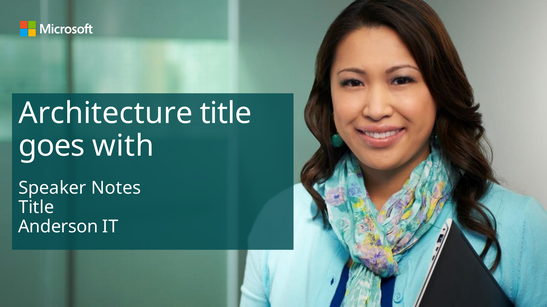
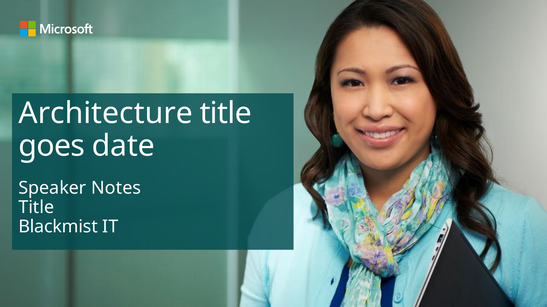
with: with -> date (123, 146)
Anderson: Anderson -> Blackmist (58, 227)
